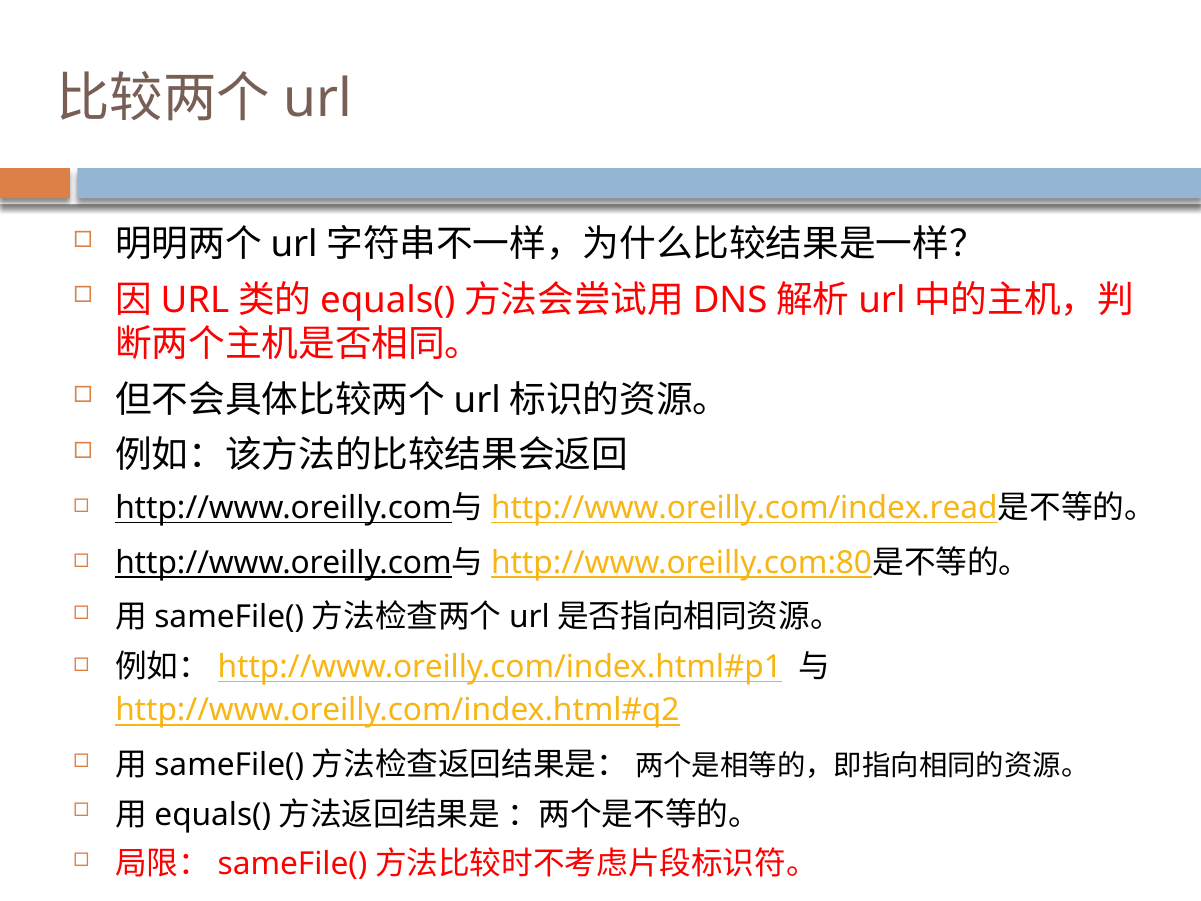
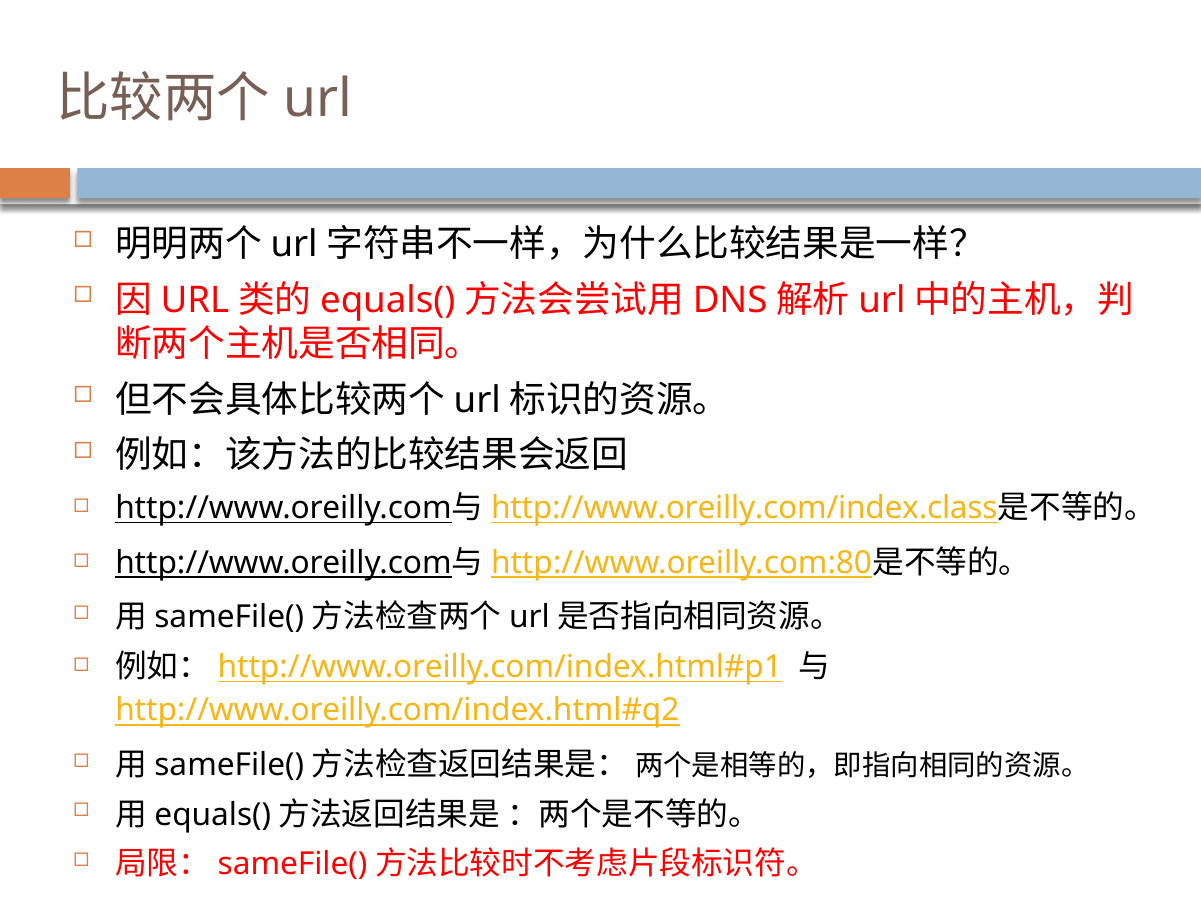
http://www.oreilly.com/index.read: http://www.oreilly.com/index.read -> http://www.oreilly.com/index.class (744, 508)
